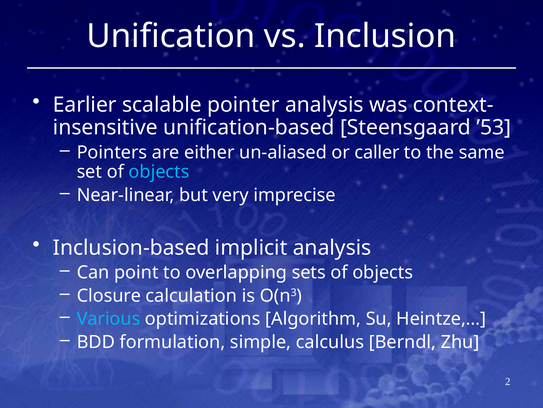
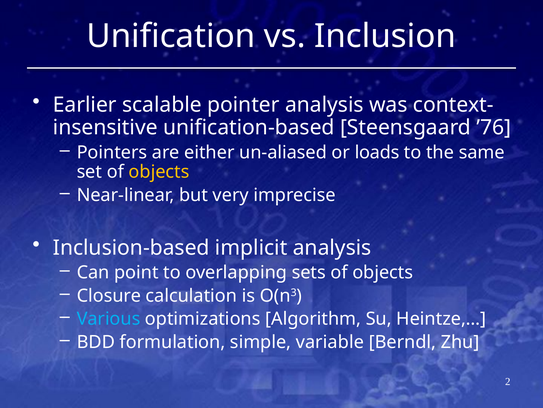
’53: ’53 -> ’76 (494, 127)
caller: caller -> loads (377, 152)
objects colour: light blue -> yellow (159, 172)
calculus: calculus -> variable (330, 342)
